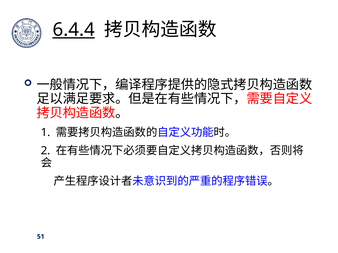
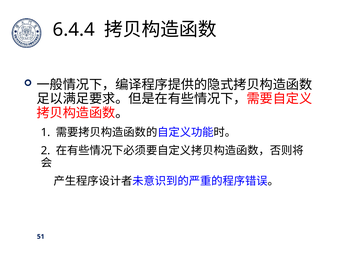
6.4.4 underline: present -> none (74, 30)
